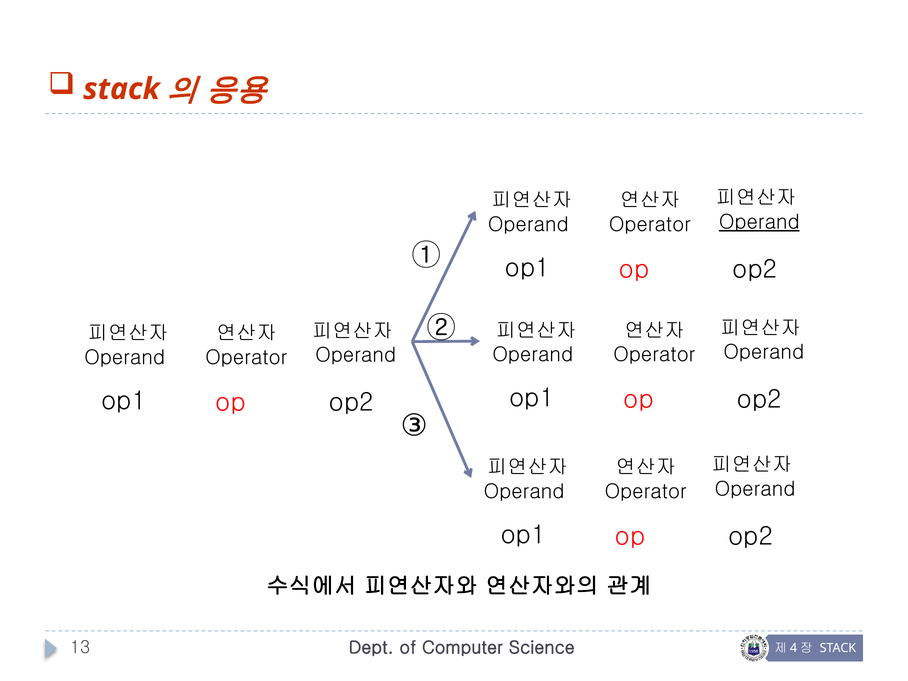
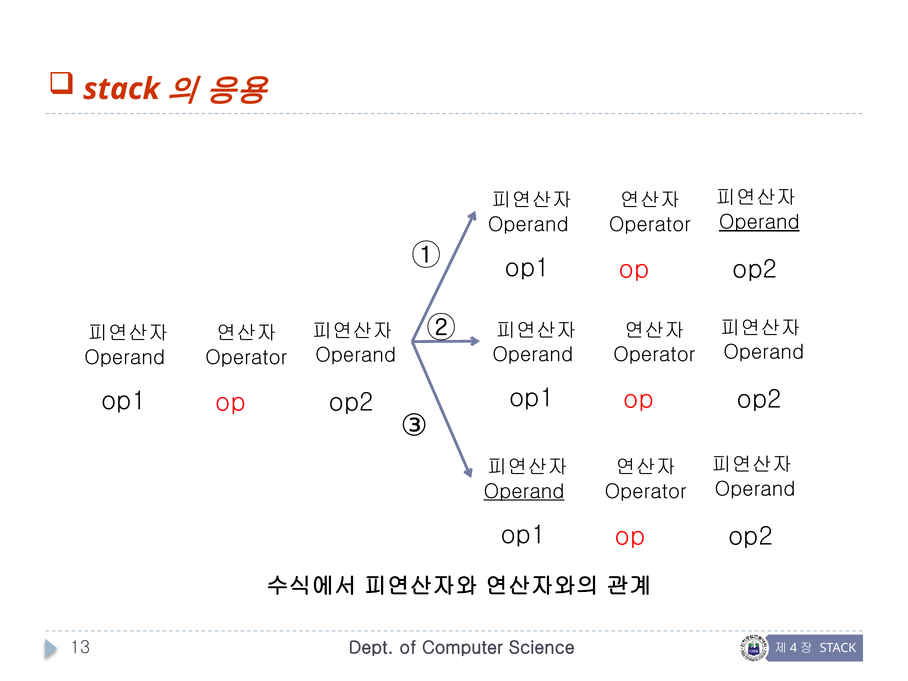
Operand underline: none -> present (524, 491)
